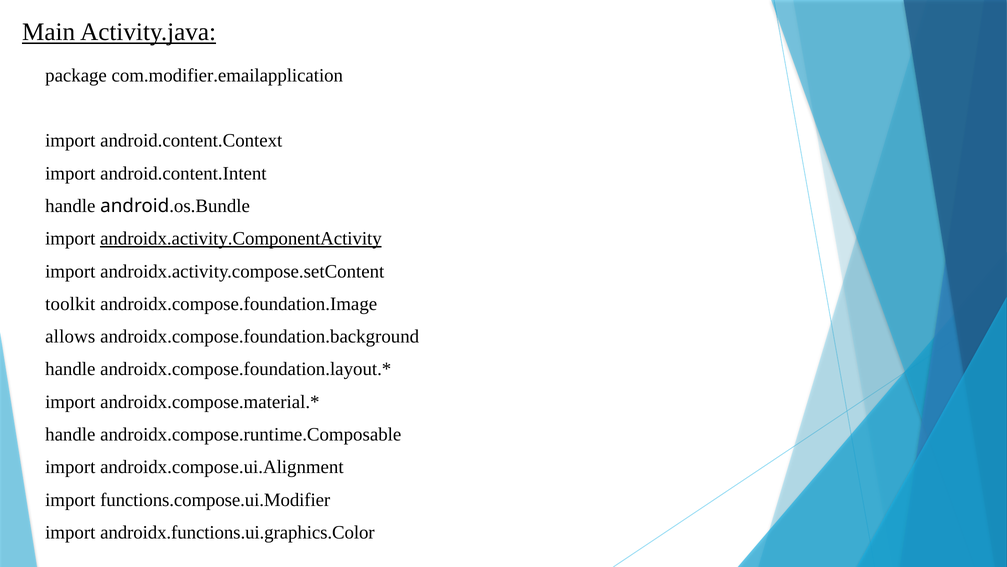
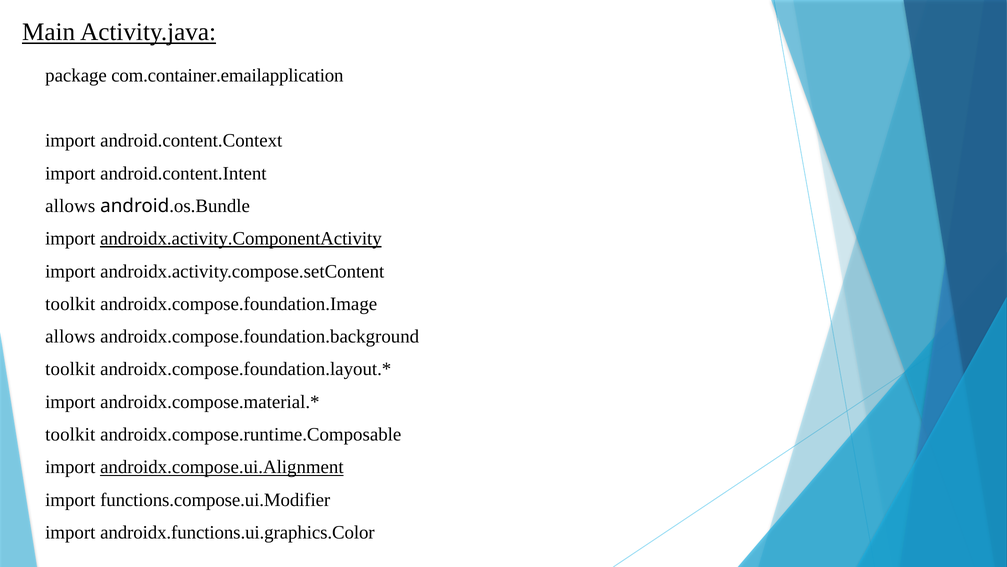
com.modifier.emailapplication: com.modifier.emailapplication -> com.container.emailapplication (227, 75)
handle: handle -> allows (70, 206)
handle: handle -> toolkit (70, 369)
handle: handle -> toolkit (70, 434)
androidx.compose.ui.Alignment underline: none -> present (222, 467)
